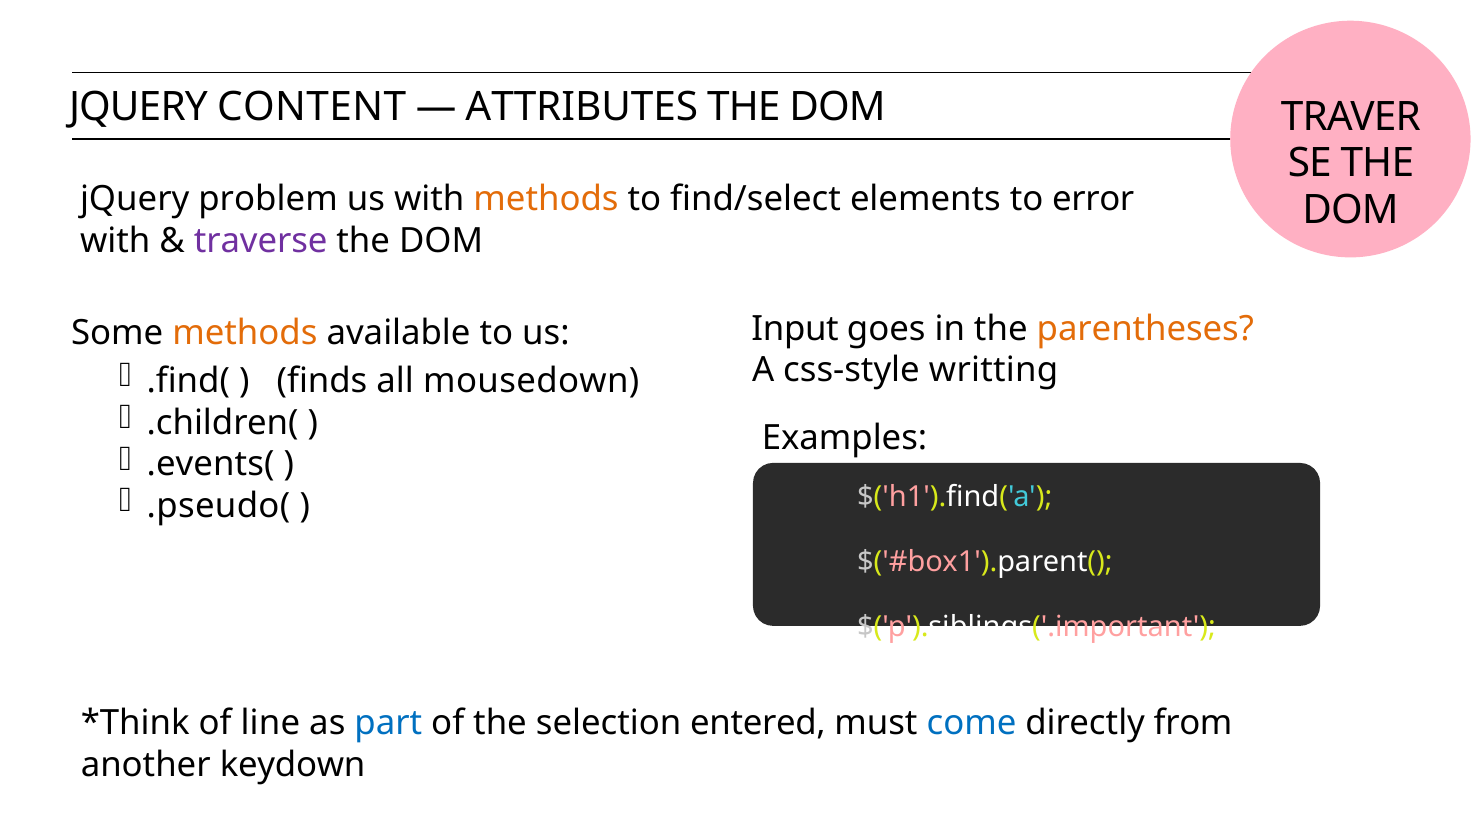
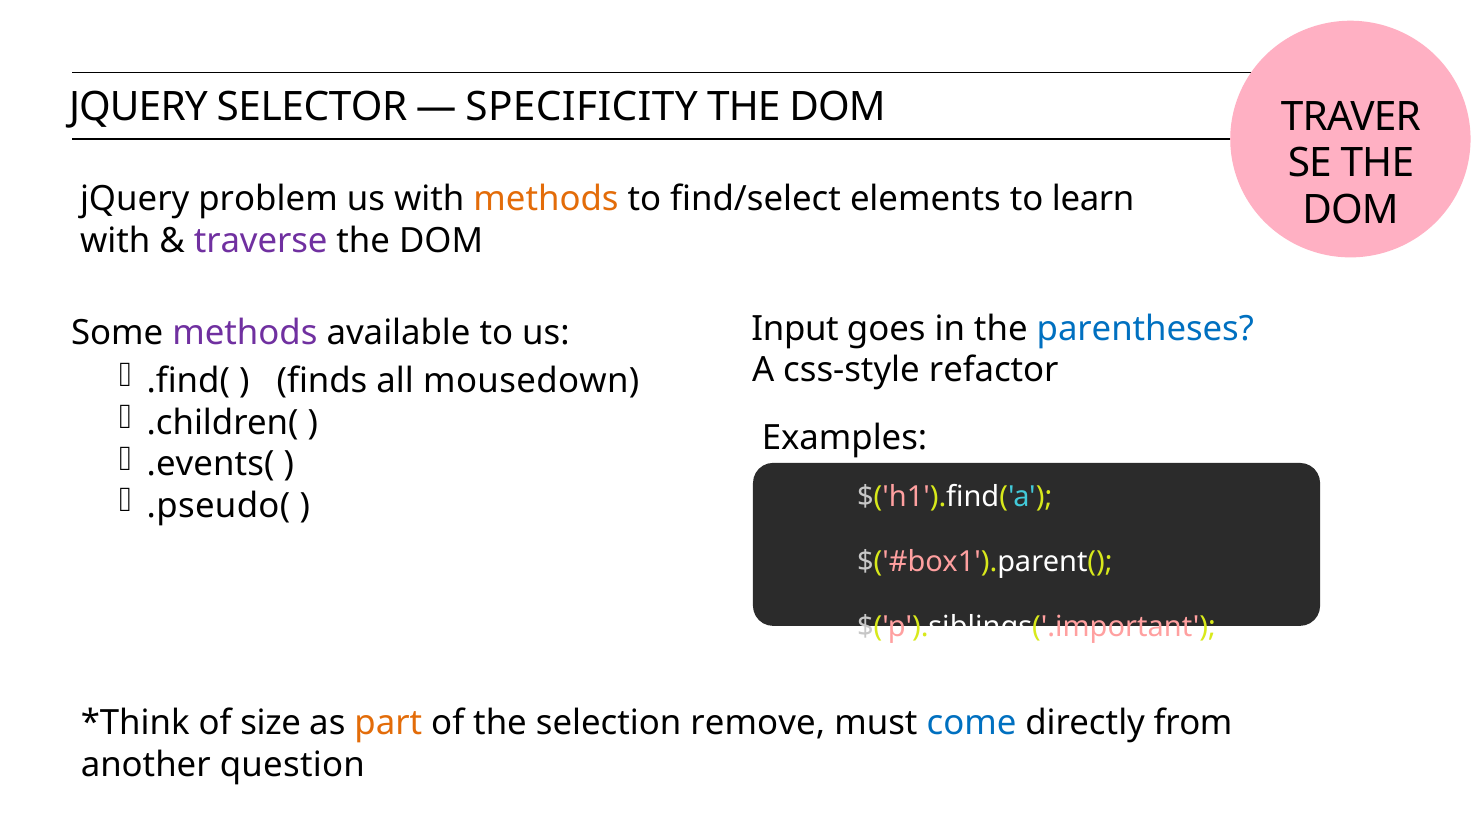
CONTENT: CONTENT -> SELECTOR (312, 107)
ATTRIBUTES: ATTRIBUTES -> SPECIFICITY (582, 107)
error: error -> learn (1093, 199)
parentheses colour: orange -> blue (1145, 329)
methods colour: orange -> purple (245, 333)
writting: writting -> refactor (994, 370)
line: line -> size (271, 723)
part colour: blue -> orange (388, 723)
entered: entered -> remove (758, 723)
keydown: keydown -> question (292, 765)
